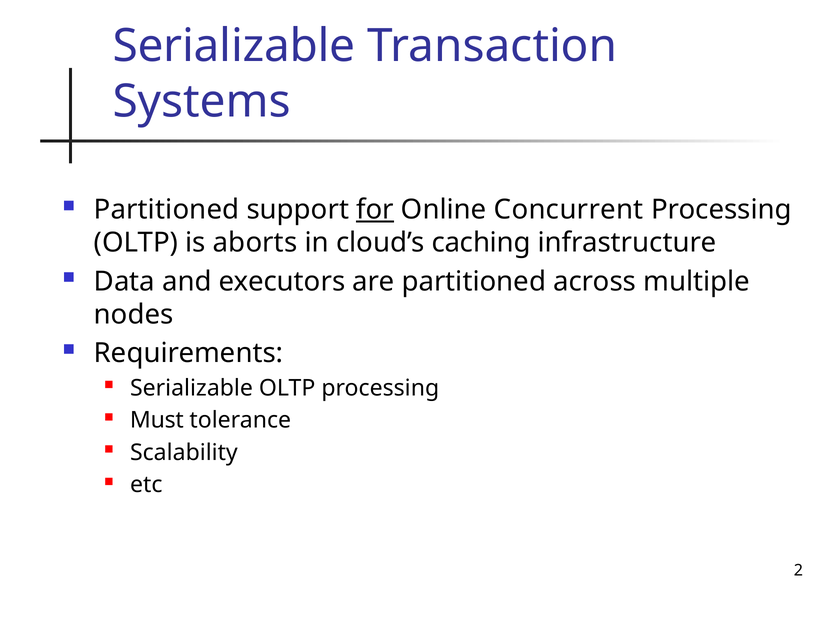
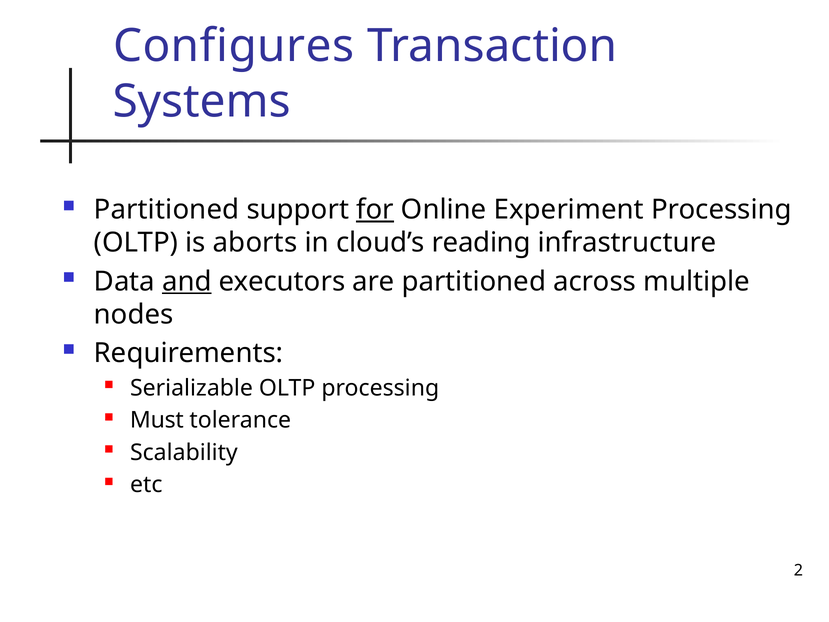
Serializable: Serializable -> Configures (234, 46)
Concurrent: Concurrent -> Experiment (569, 210)
caching: caching -> reading (481, 243)
and underline: none -> present (187, 281)
